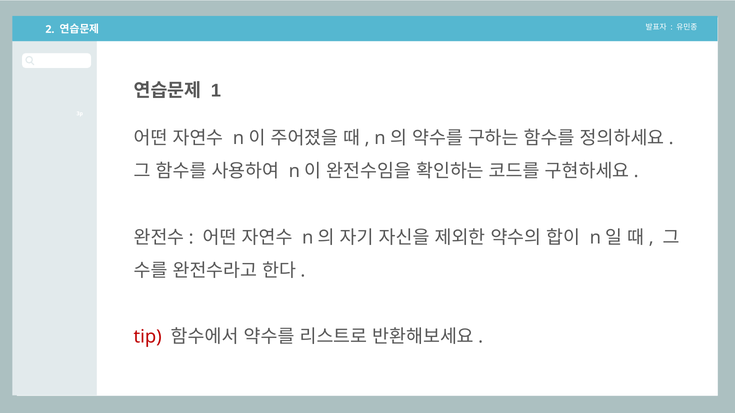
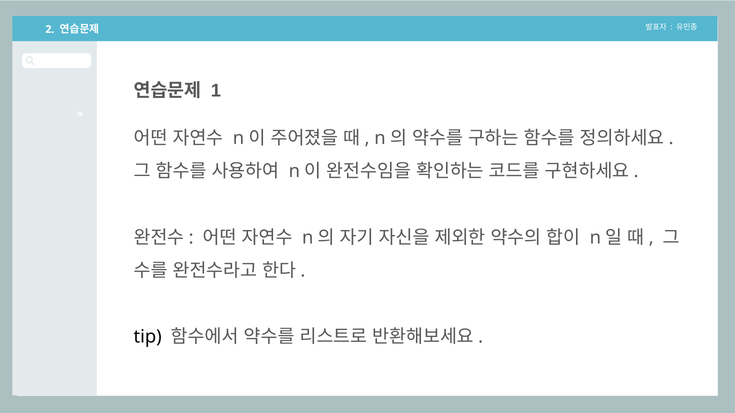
tip colour: red -> black (148, 337)
